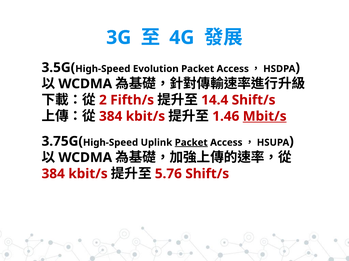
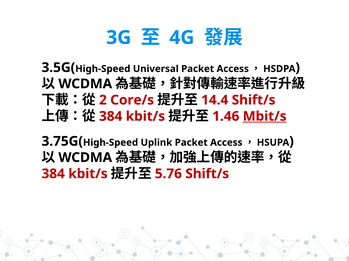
Evolution: Evolution -> Universal (156, 69)
Fifth/s: Fifth/s -> Core/s (132, 100)
Packet underline: present -> none (191, 143)
